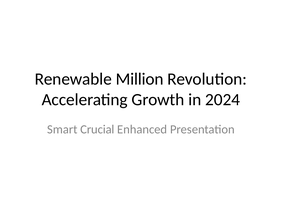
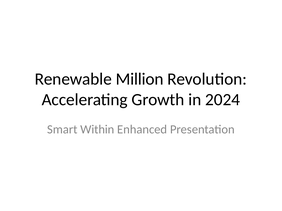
Crucial: Crucial -> Within (97, 130)
